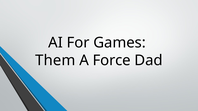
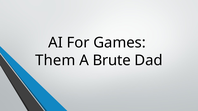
Force: Force -> Brute (112, 61)
